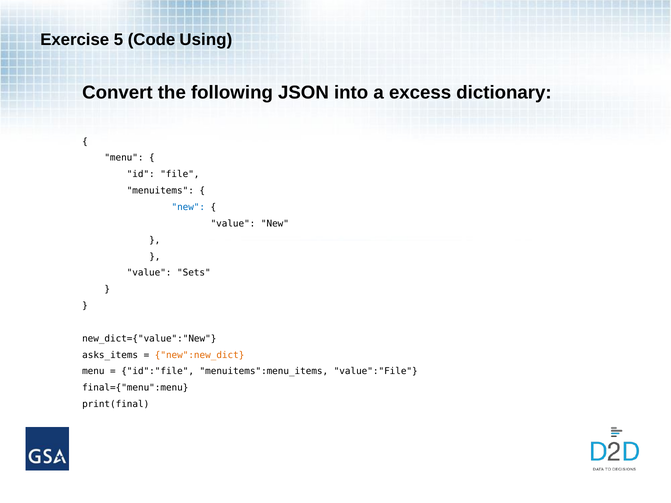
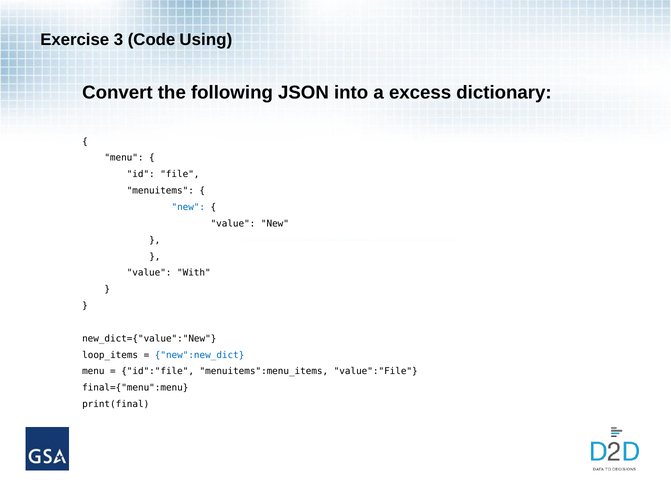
5: 5 -> 3 (118, 40)
Sets: Sets -> With (194, 273)
asks_items: asks_items -> loop_items (110, 355)
new":new_dict colour: orange -> blue (200, 355)
